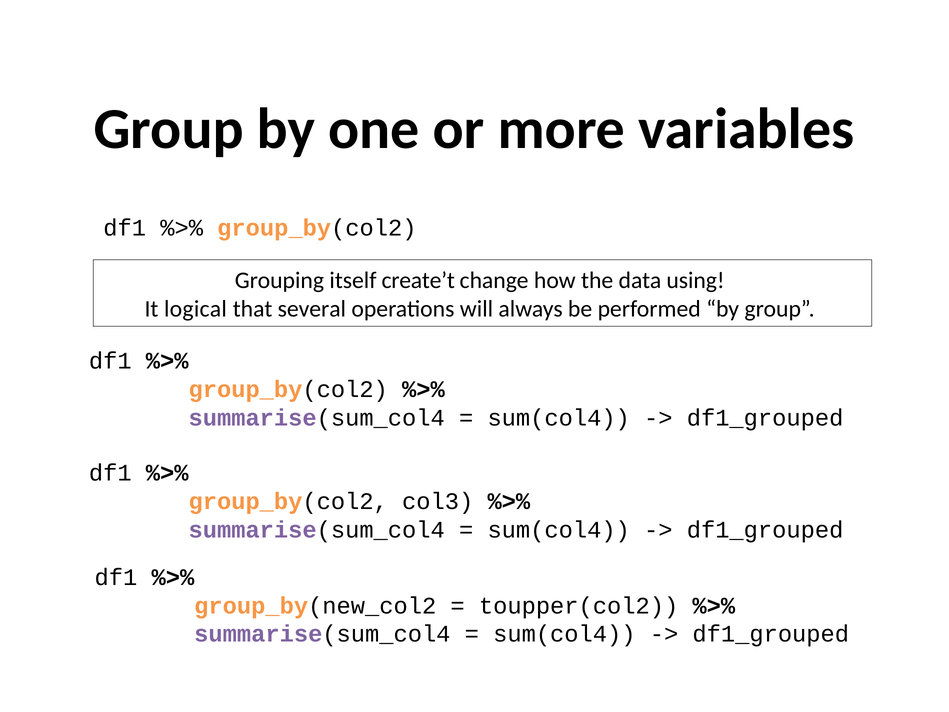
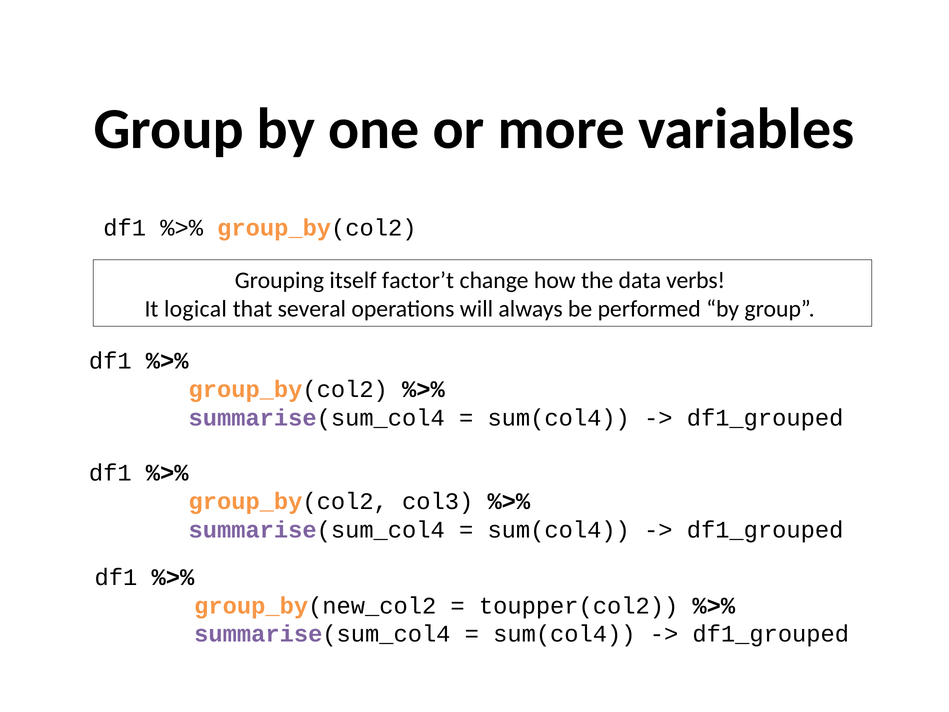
create’t: create’t -> factor’t (418, 280)
using: using -> verbs (696, 280)
